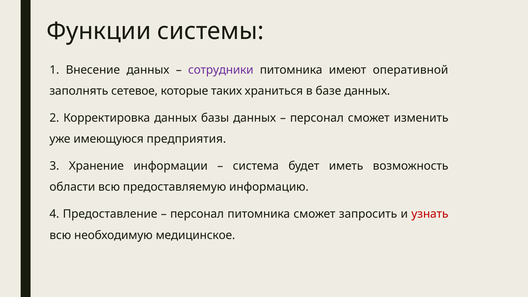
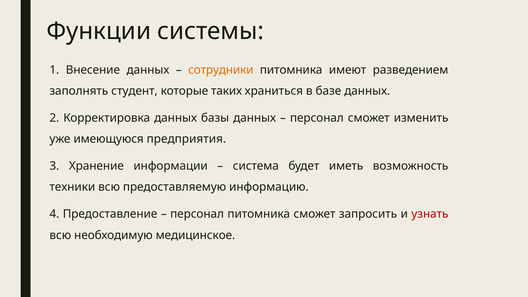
сотрудники colour: purple -> orange (221, 70)
оперативной: оперативной -> разведением (411, 70)
сетевое: сетевое -> студент (134, 91)
области: области -> техники (72, 187)
